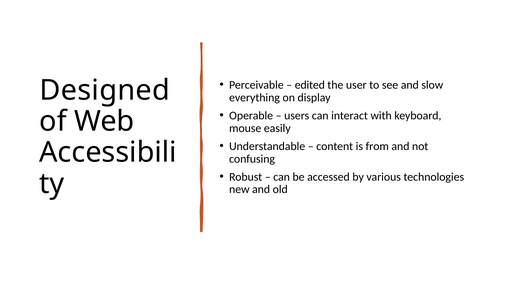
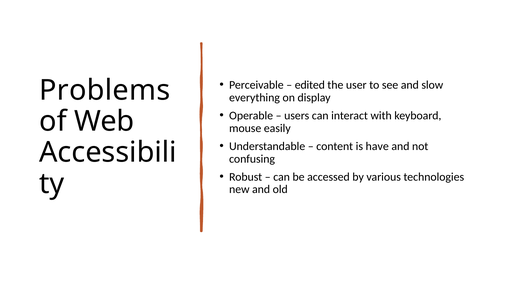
Designed: Designed -> Problems (105, 90)
from: from -> have (377, 146)
